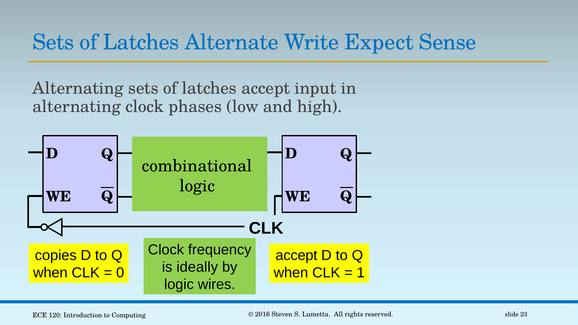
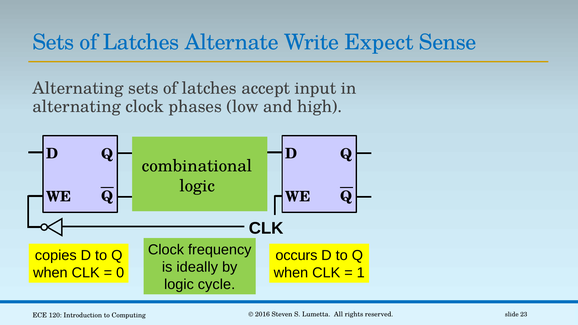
accept: accept -> occurs (296, 256)
wires: wires -> cycle (217, 285)
